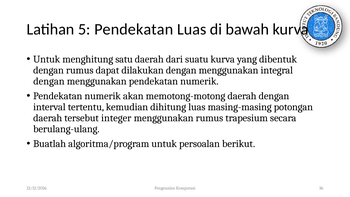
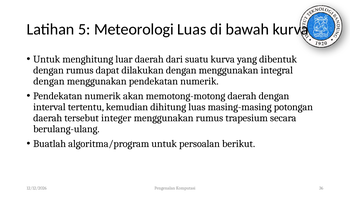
5 Pendekatan: Pendekatan -> Meteorologi (134, 29)
satu: satu -> luar (124, 59)
